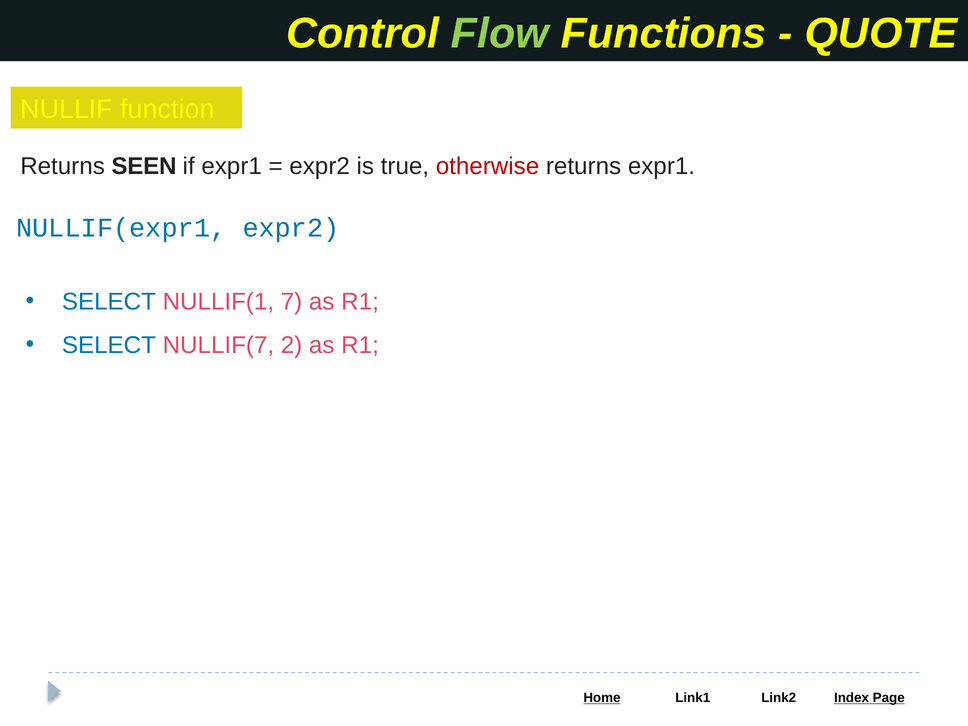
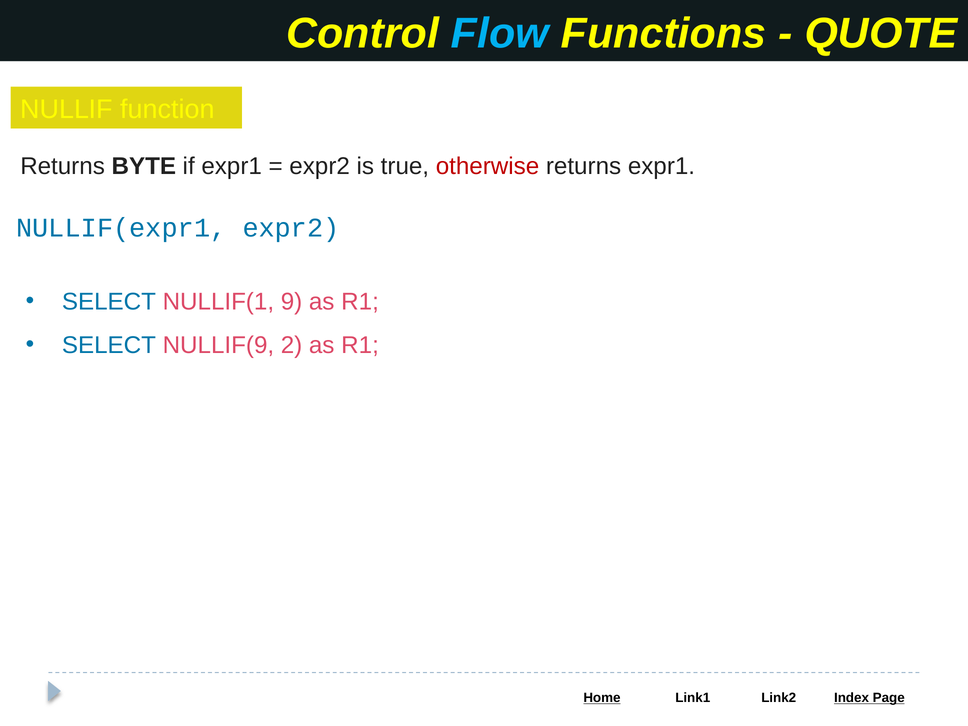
Flow colour: light green -> light blue (500, 34)
SEEN: SEEN -> BYTE (144, 166)
7: 7 -> 9 (292, 302)
NULLIF(7: NULLIF(7 -> NULLIF(9 (218, 345)
